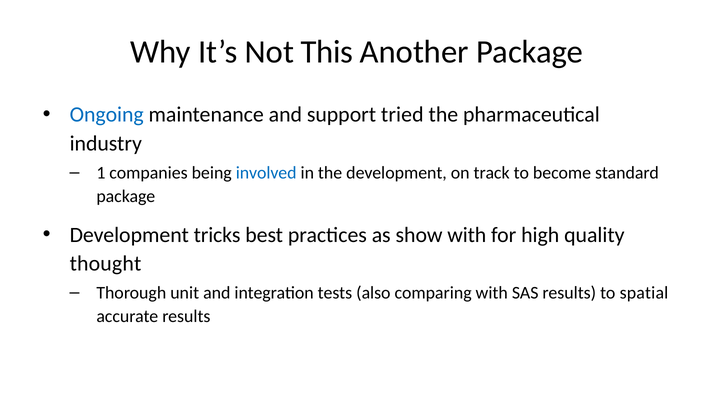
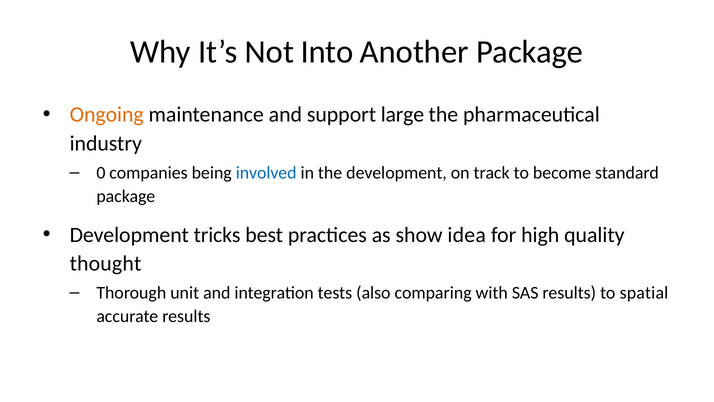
This: This -> Into (327, 52)
Ongoing colour: blue -> orange (107, 115)
tried: tried -> large (402, 115)
1: 1 -> 0 (101, 173)
show with: with -> idea (467, 235)
